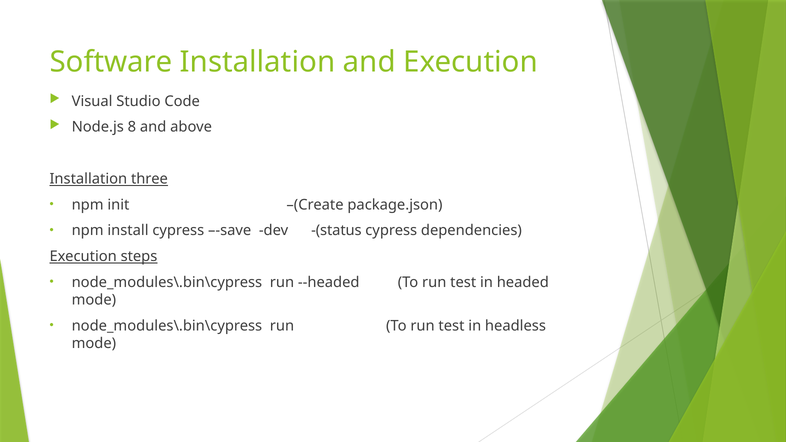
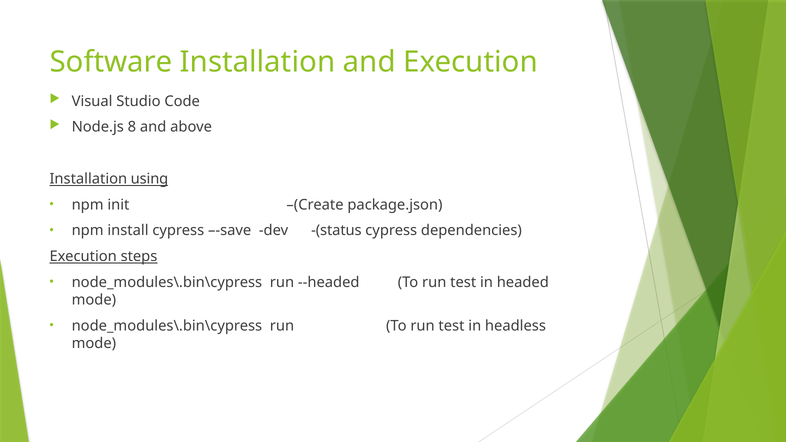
three: three -> using (149, 179)
